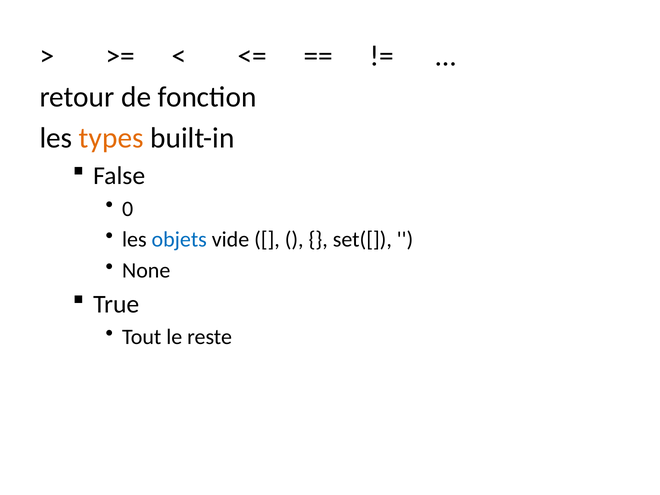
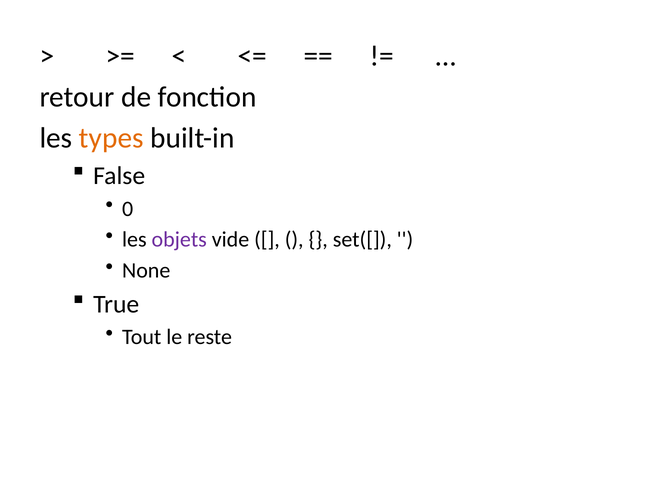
objets colour: blue -> purple (179, 240)
